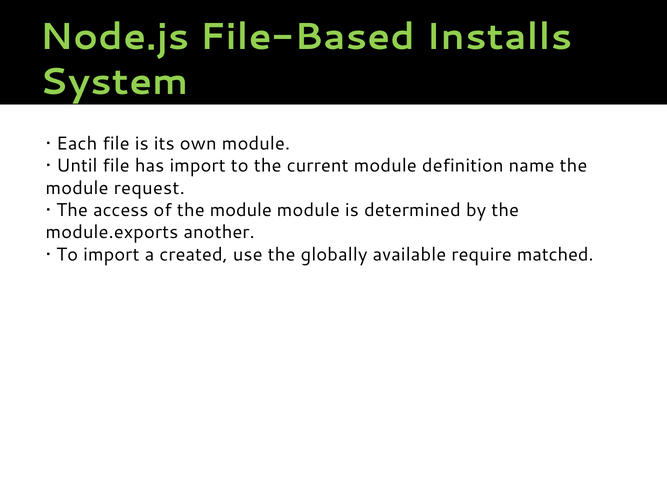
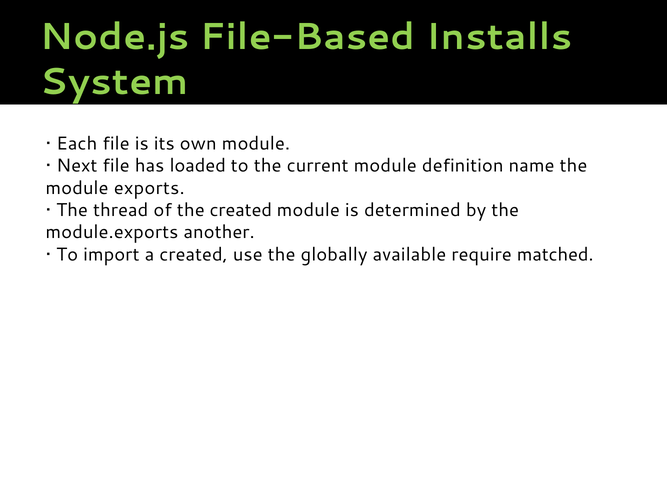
Until: Until -> Next (77, 166)
has import: import -> loaded (198, 166)
request: request -> exports (149, 188)
access: access -> thread (121, 210)
of the module: module -> created (241, 210)
